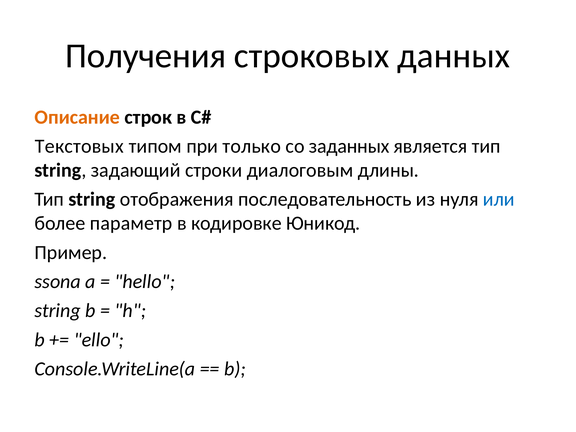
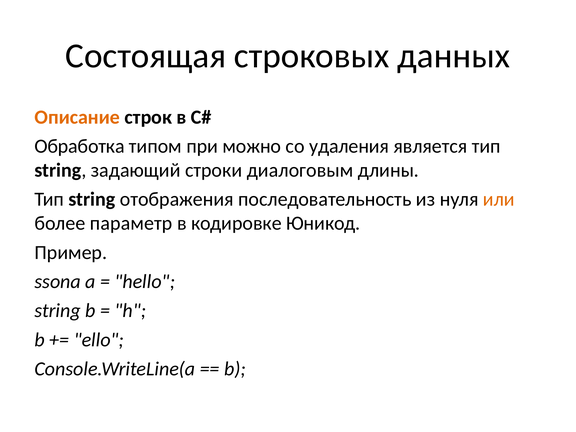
Получения: Получения -> Состоящая (146, 56)
Текстовых: Текстовых -> Обработка (80, 146)
только: только -> можно (252, 146)
заданных: заданных -> удаления (349, 146)
или colour: blue -> orange (499, 199)
